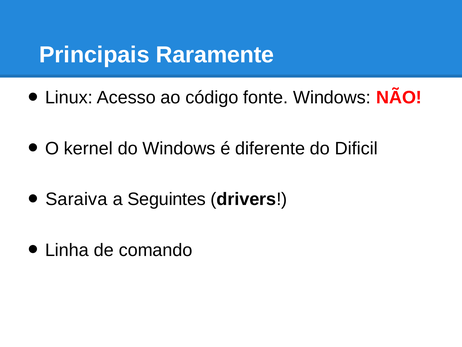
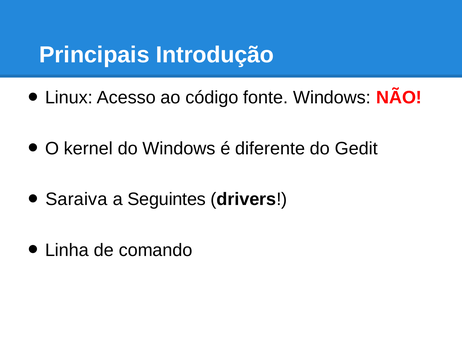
Raramente: Raramente -> Introdução (215, 55)
Dificil: Dificil -> Gedit (356, 148)
